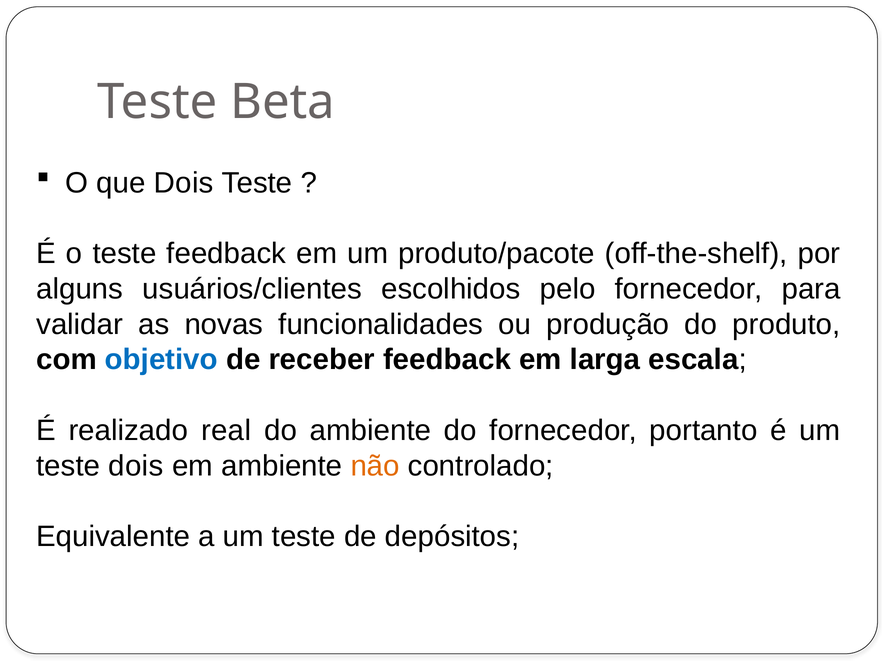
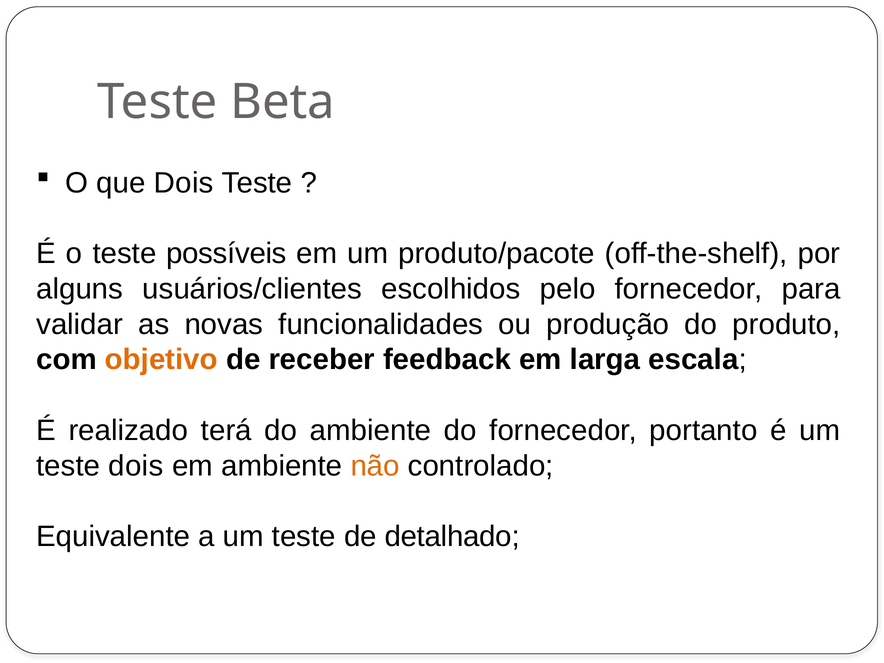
teste feedback: feedback -> possíveis (226, 254)
objetivo colour: blue -> orange (161, 360)
real: real -> terá (226, 430)
depósitos: depósitos -> detalhado (452, 537)
